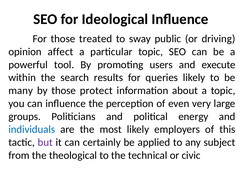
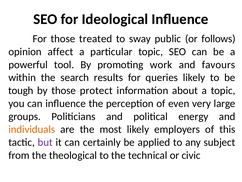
driving: driving -> follows (219, 39)
users: users -> work (161, 64)
execute: execute -> favours (218, 64)
many: many -> tough (21, 90)
individuals colour: blue -> orange (32, 129)
